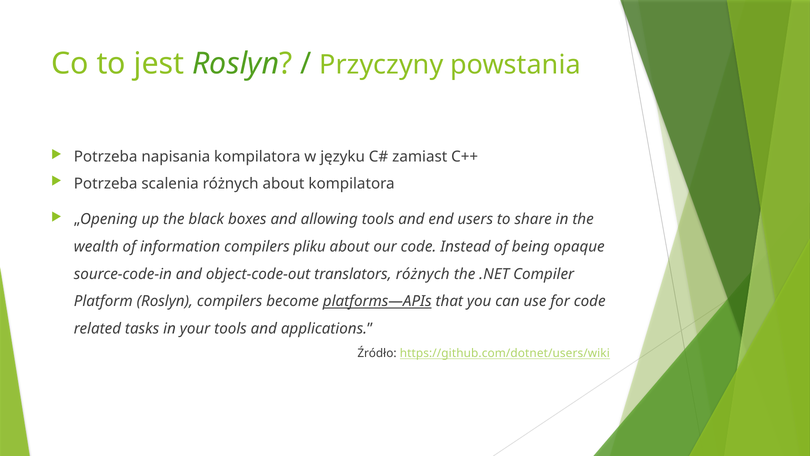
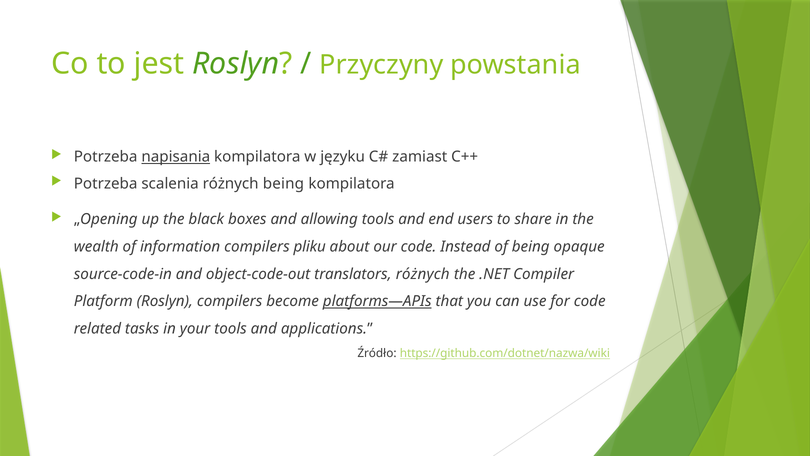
napisania underline: none -> present (176, 157)
różnych about: about -> being (283, 183)
https://github.com/dotnet/users/wiki: https://github.com/dotnet/users/wiki -> https://github.com/dotnet/nazwa/wiki (505, 353)
